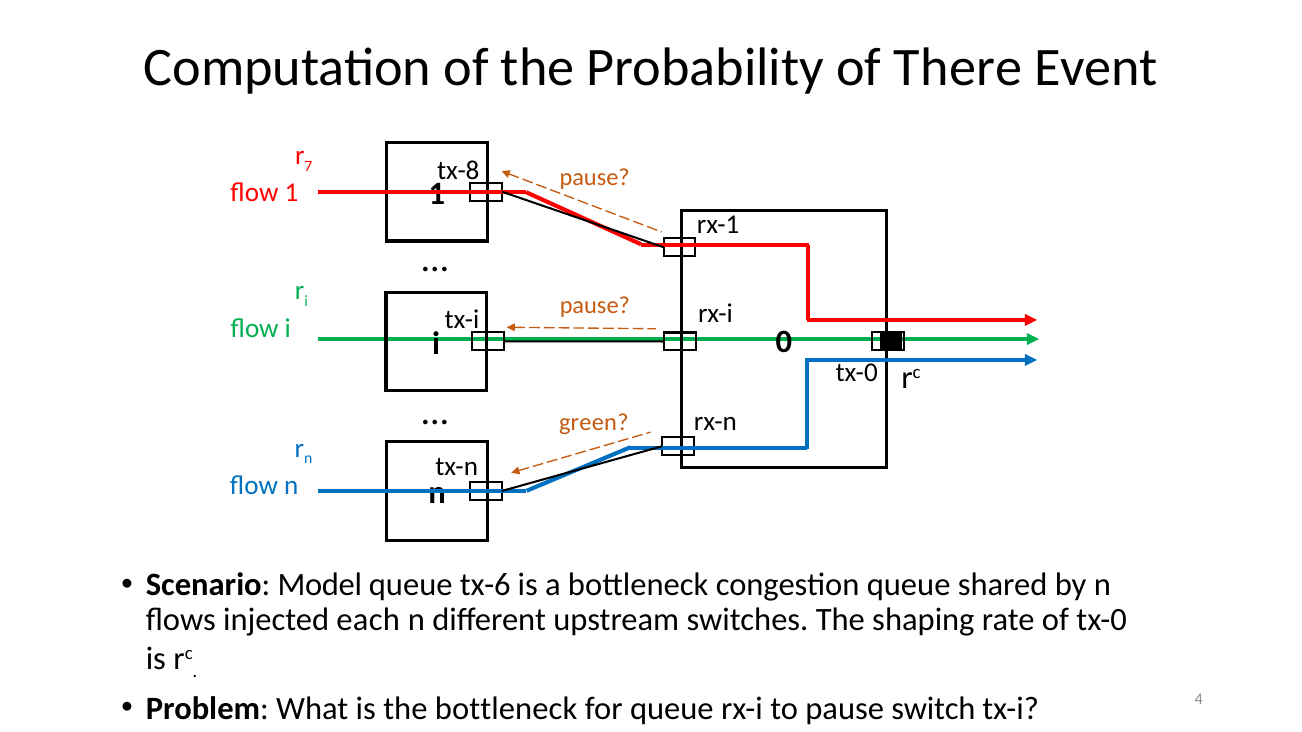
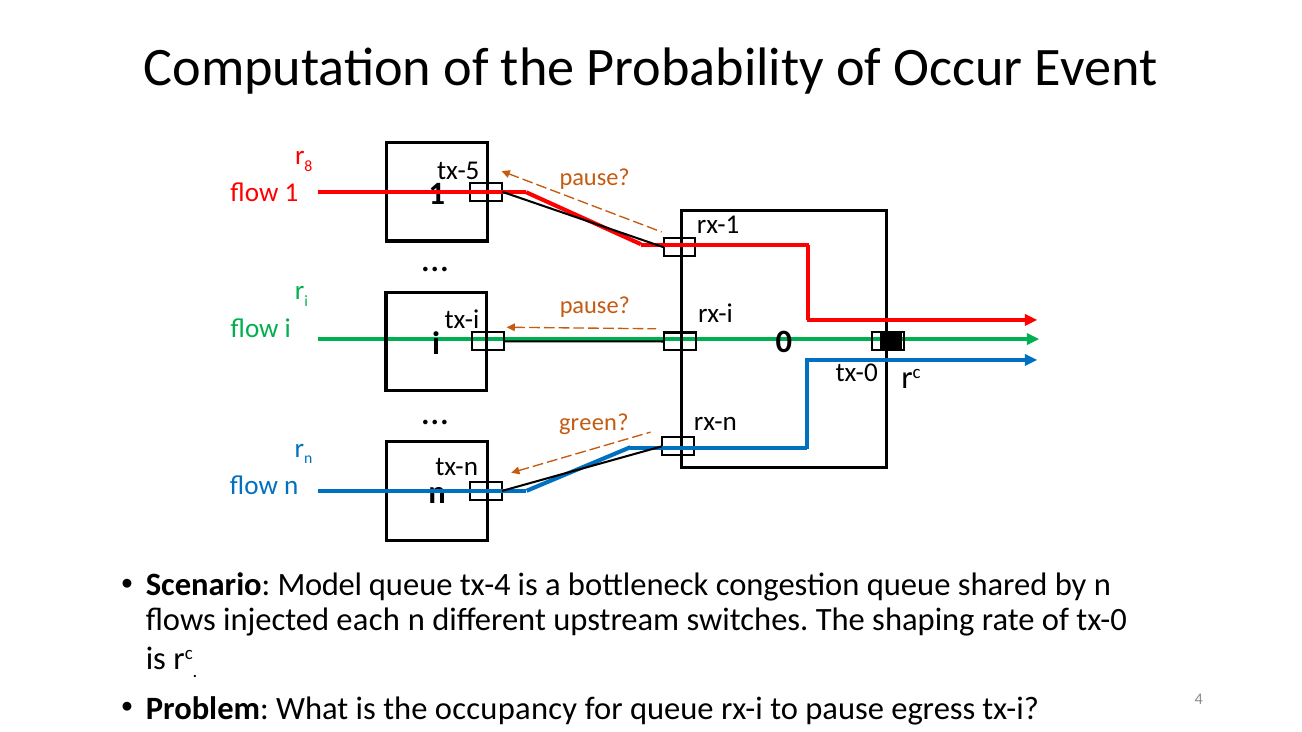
There: There -> Occur (958, 67)
7: 7 -> 8 (308, 166)
tx-8: tx-8 -> tx-5 (458, 171)
tx-6: tx-6 -> tx-4 (485, 585)
the bottleneck: bottleneck -> occupancy (506, 709)
switch: switch -> egress (933, 709)
